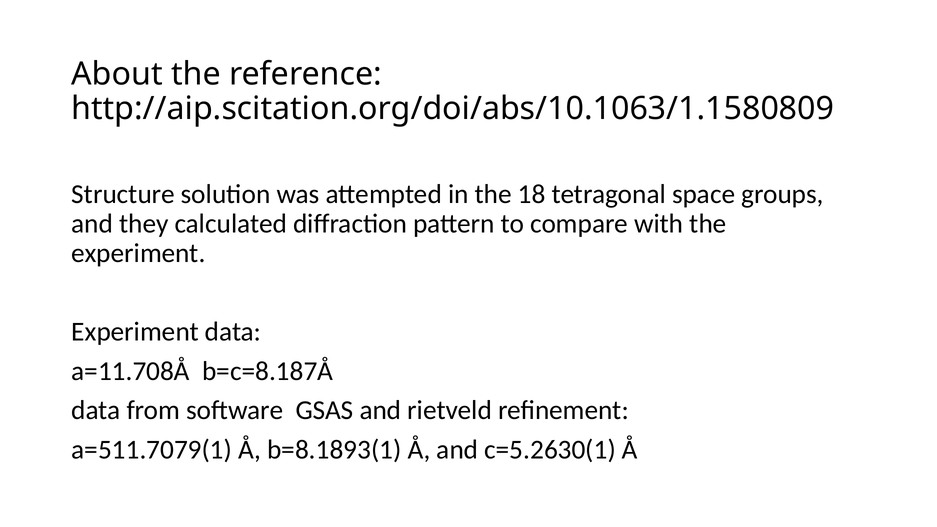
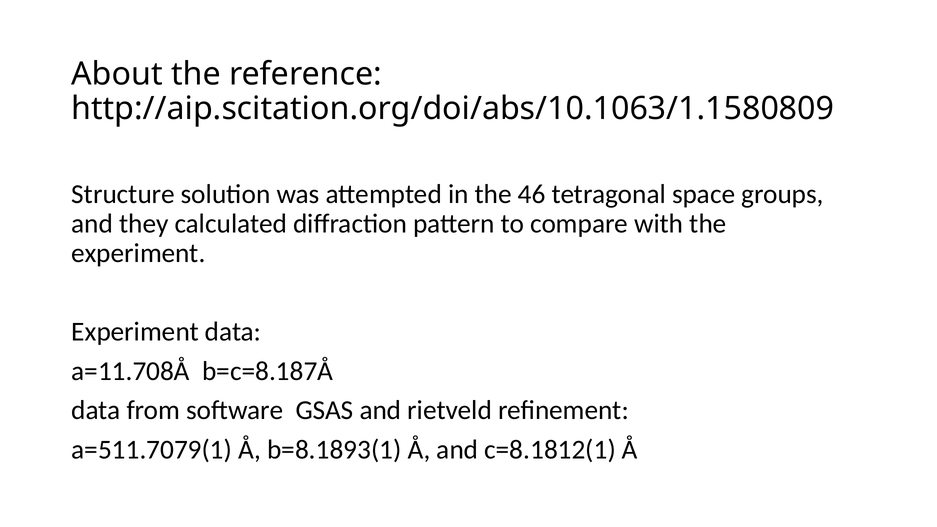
18: 18 -> 46 (532, 194)
c=5.2630(1: c=5.2630(1 -> c=8.1812(1 (550, 450)
